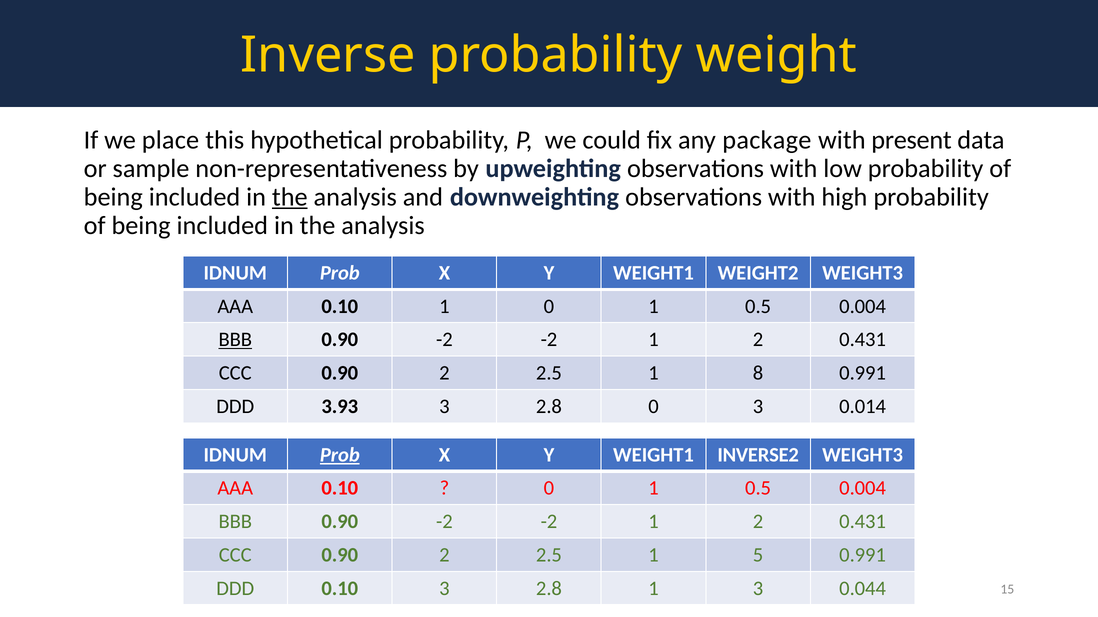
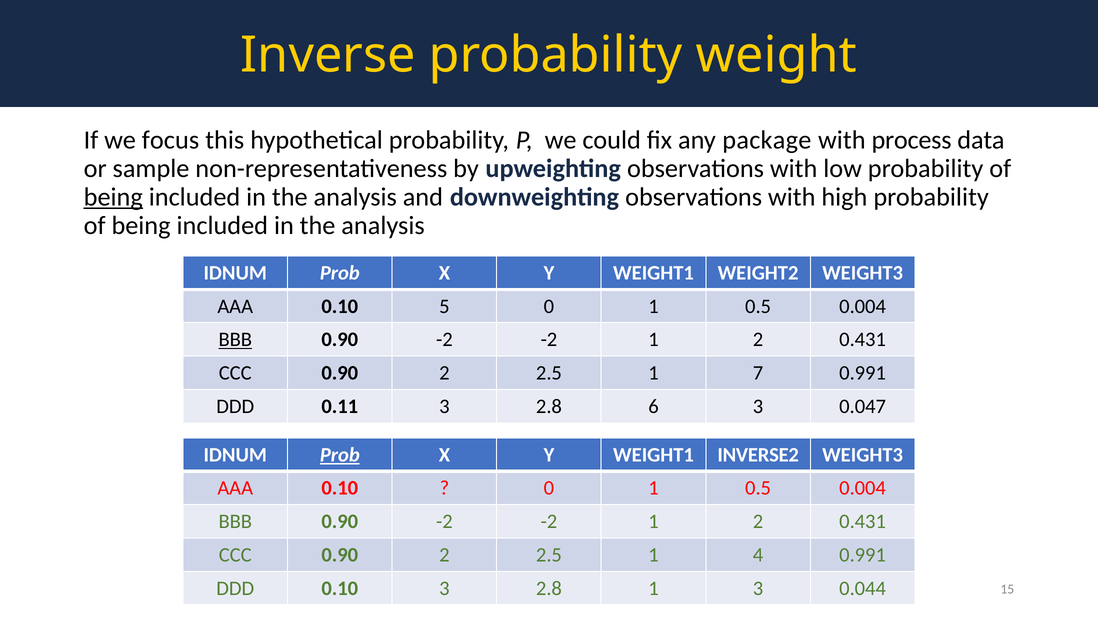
place: place -> focus (171, 140)
present: present -> process (912, 140)
being underline: none -> present (113, 197)
the underline: present -> none (290, 197)
0.10 1: 1 -> 5 (444, 307)
8: 8 -> 7 (758, 373)
3.93: 3.93 -> 0.11 (340, 407)
2.8 0: 0 -> 6 (653, 407)
0.014: 0.014 -> 0.047 (863, 407)
5: 5 -> 4 (758, 555)
